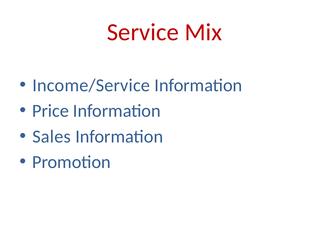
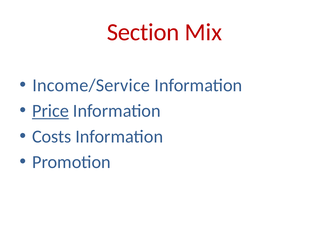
Service: Service -> Section (143, 32)
Price underline: none -> present (50, 111)
Sales: Sales -> Costs (52, 136)
